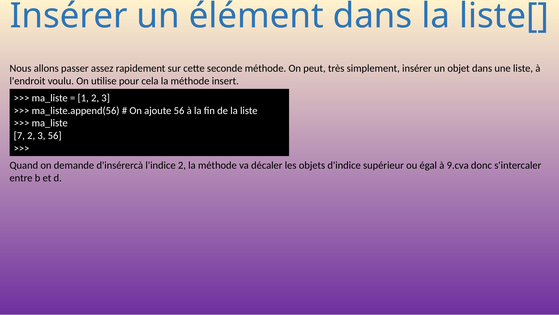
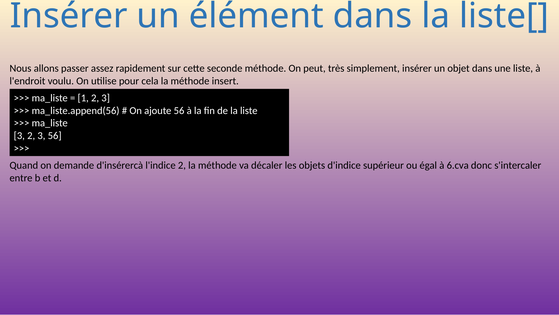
7: 7 -> 3 (19, 136)
9.cva: 9.cva -> 6.cva (458, 165)
